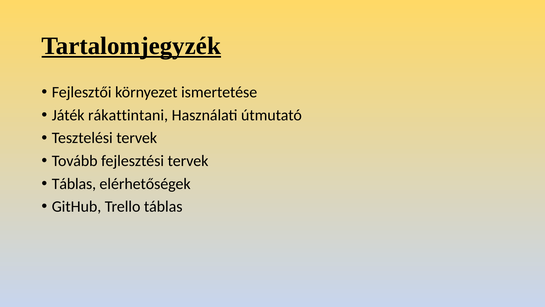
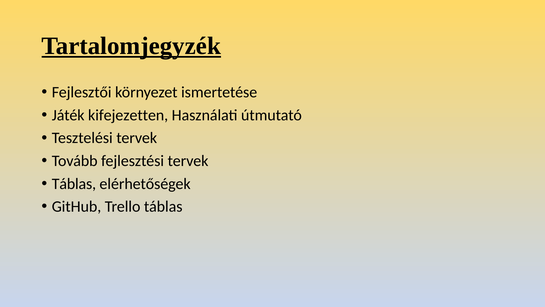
rákattintani: rákattintani -> kifejezetten (128, 115)
